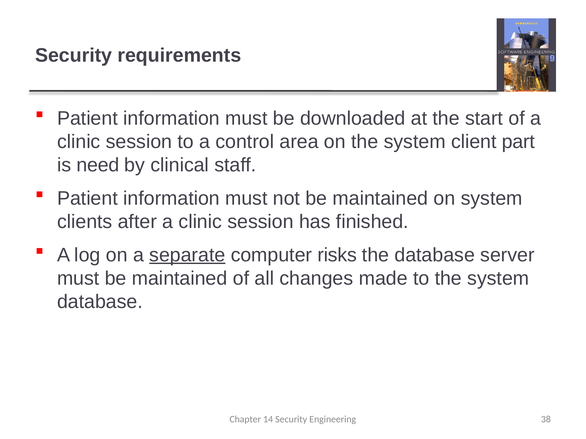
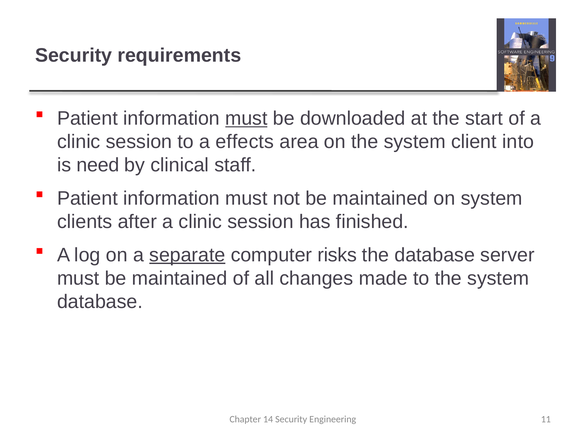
must underline: none -> present (246, 119)
control: control -> effects (245, 142)
part: part -> into (518, 142)
38: 38 -> 11 (546, 420)
